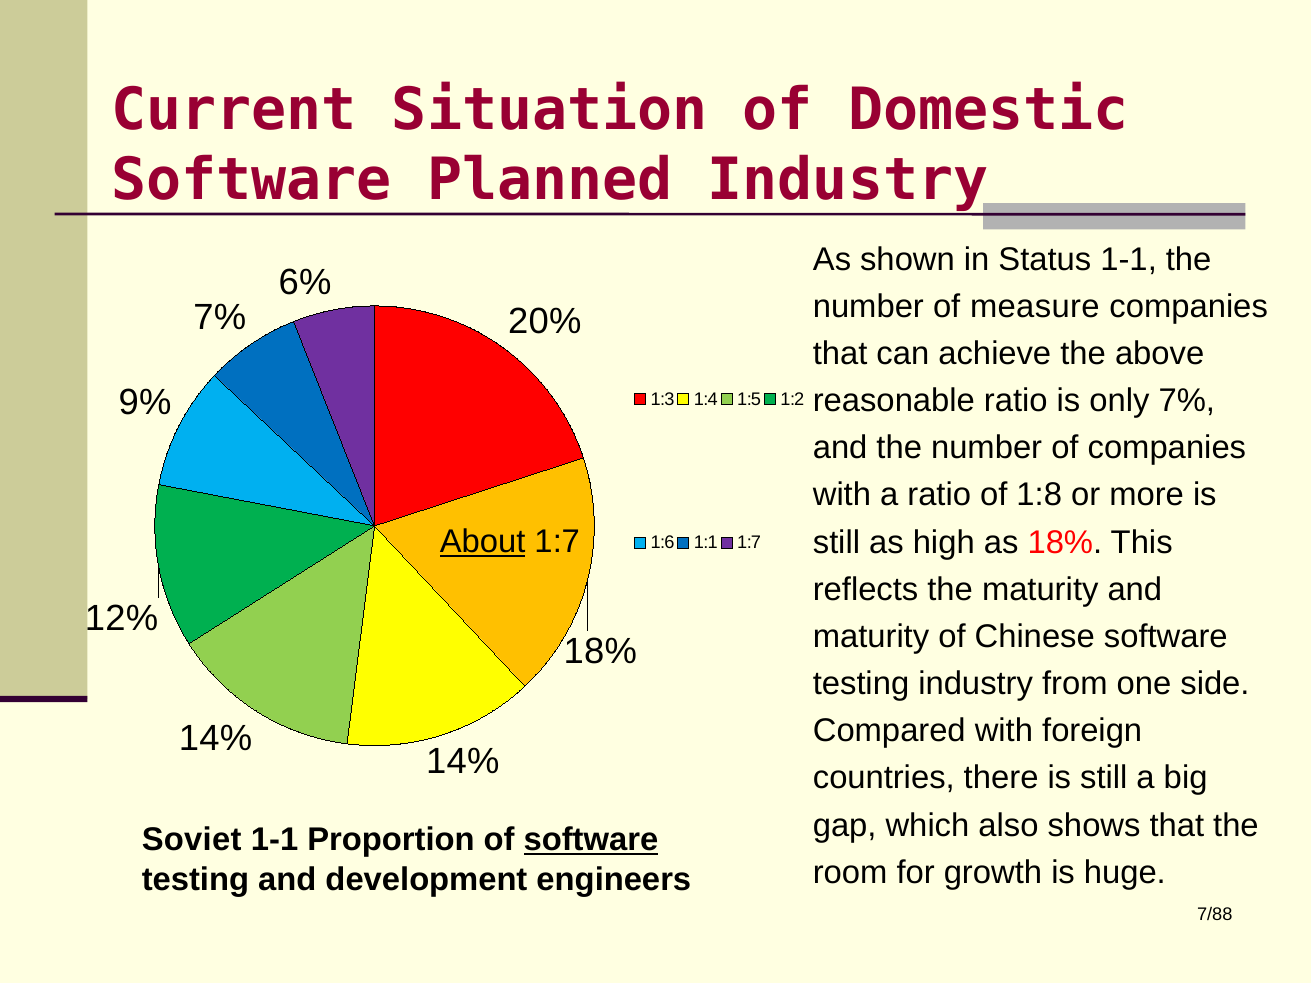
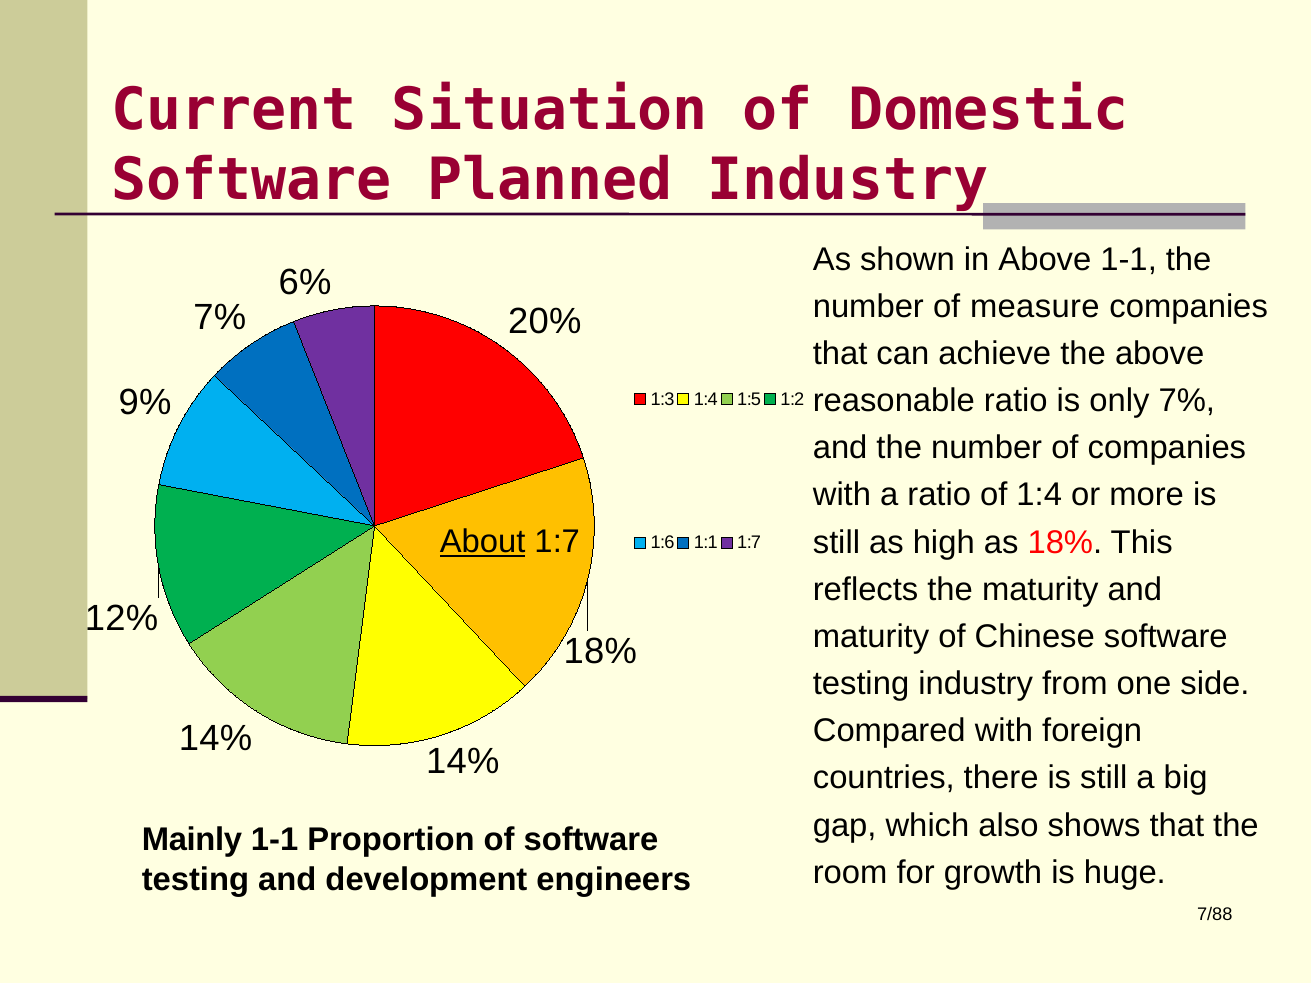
in Status: Status -> Above (1045, 259)
of 1:8: 1:8 -> 1:4 (1039, 495)
Soviet: Soviet -> Mainly (192, 840)
software underline: present -> none (591, 840)
